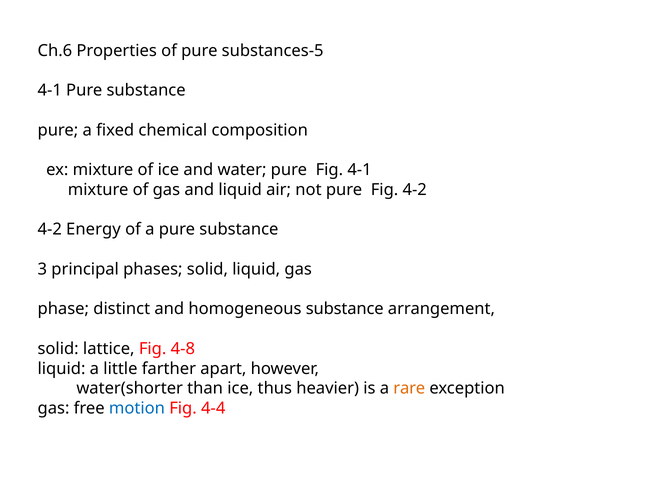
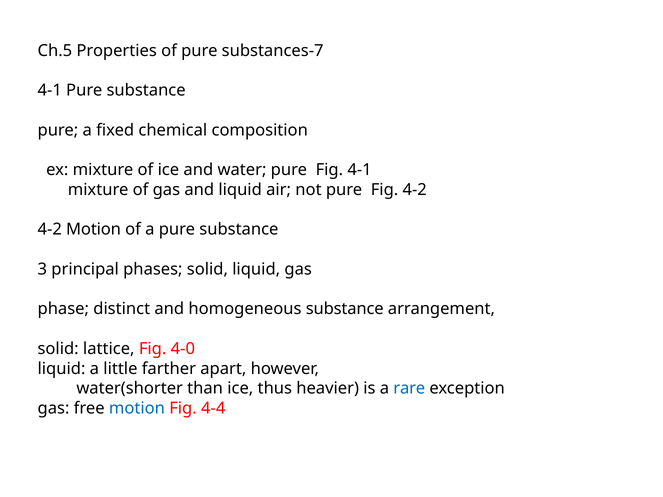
Ch.6: Ch.6 -> Ch.5 (55, 51)
substances-5: substances-5 -> substances-7 (273, 51)
4-2 Energy: Energy -> Motion (94, 230)
4-8: 4-8 -> 4-0 (183, 349)
rare colour: orange -> blue (409, 389)
